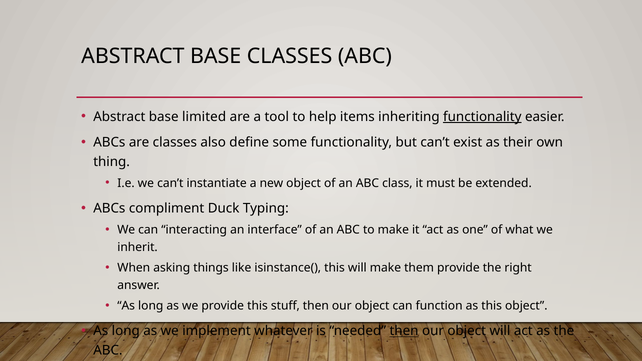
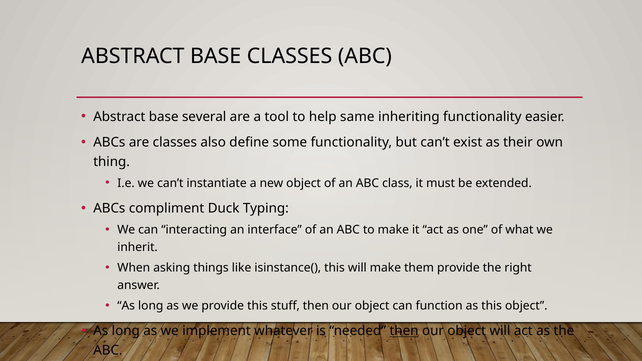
limited: limited -> several (204, 117)
items: items -> same (357, 117)
functionality underline: present -> none (482, 117)
